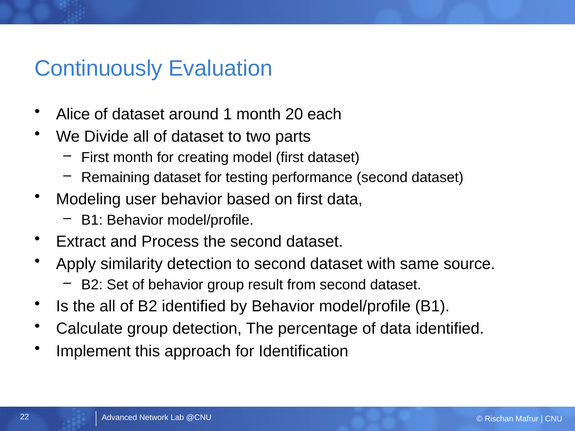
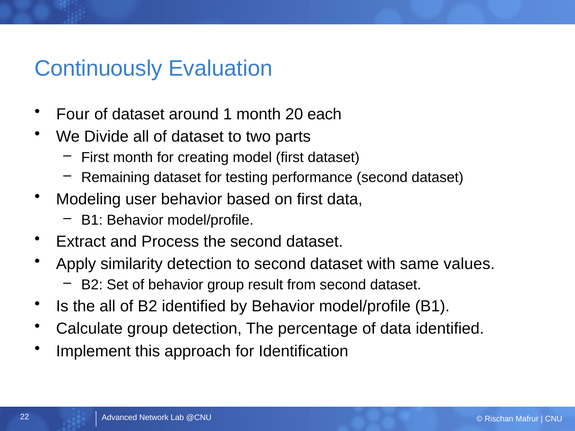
Alice: Alice -> Four (73, 114)
source: source -> values (469, 264)
